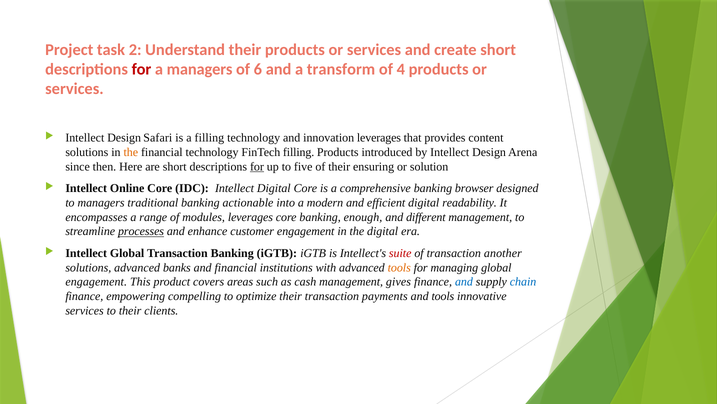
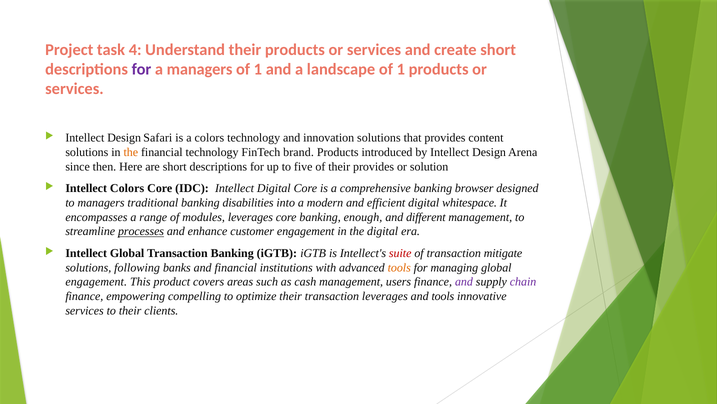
2: 2 -> 4 (135, 50)
for colour: red -> purple (141, 69)
6: 6 -> 1 (258, 69)
transform: transform -> landscape (341, 69)
4: 4 -> 1 (401, 69)
a filling: filling -> colors (209, 138)
innovation leverages: leverages -> solutions (379, 138)
FinTech filling: filling -> brand (299, 152)
for underline: present -> none (257, 166)
their ensuring: ensuring -> provides (374, 166)
Intellect Online: Online -> Colors (127, 188)
actionable: actionable -> disabilities (248, 202)
readability: readability -> whitespace (470, 202)
another: another -> mitigate (503, 253)
solutions advanced: advanced -> following (137, 267)
gives: gives -> users (399, 281)
and colour: blue -> purple (464, 281)
chain colour: blue -> purple (523, 281)
transaction payments: payments -> leverages (385, 296)
